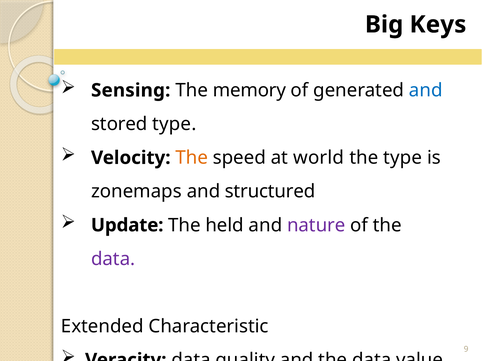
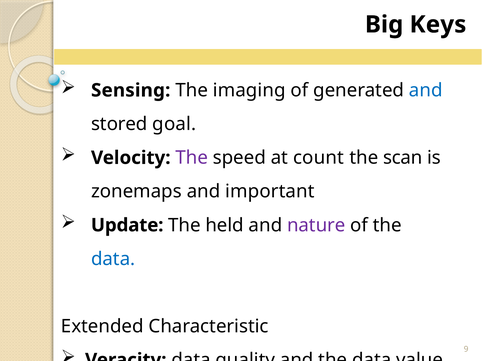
memory: memory -> imaging (249, 90)
stored type: type -> goal (174, 124)
The colour: orange -> purple (192, 158)
world: world -> count (319, 158)
the type: type -> scan (403, 158)
structured: structured -> important (270, 192)
data colour: purple -> blue (113, 259)
